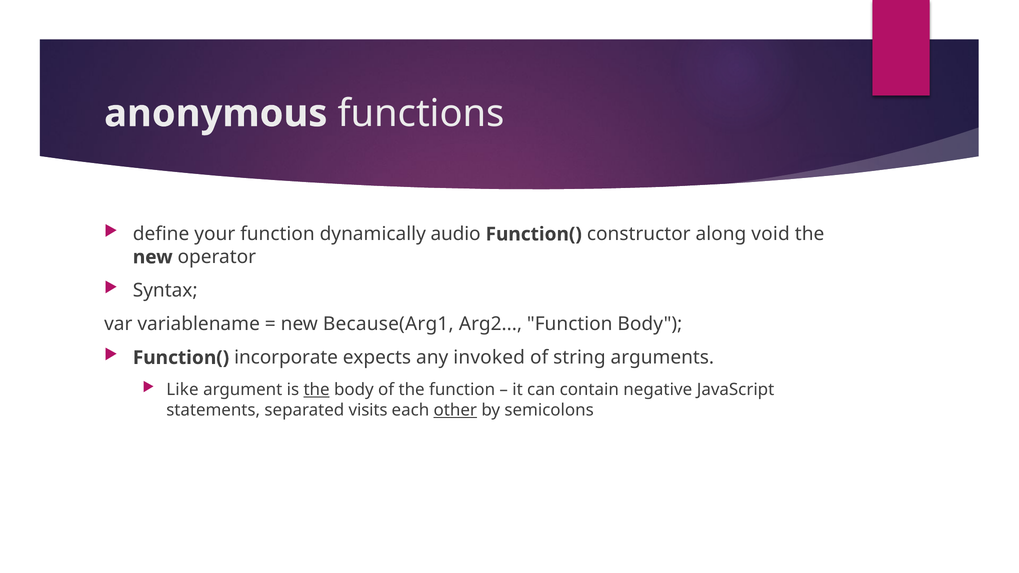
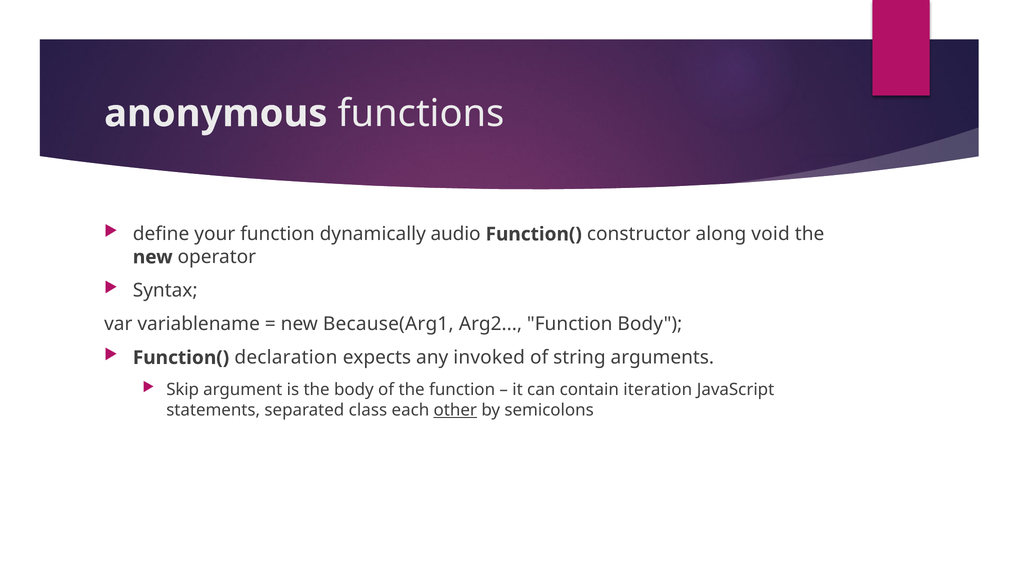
incorporate: incorporate -> declaration (286, 358)
Like: Like -> Skip (183, 390)
the underline: present -> none (317, 390)
negative: negative -> iteration (658, 390)
visits: visits -> class (368, 410)
